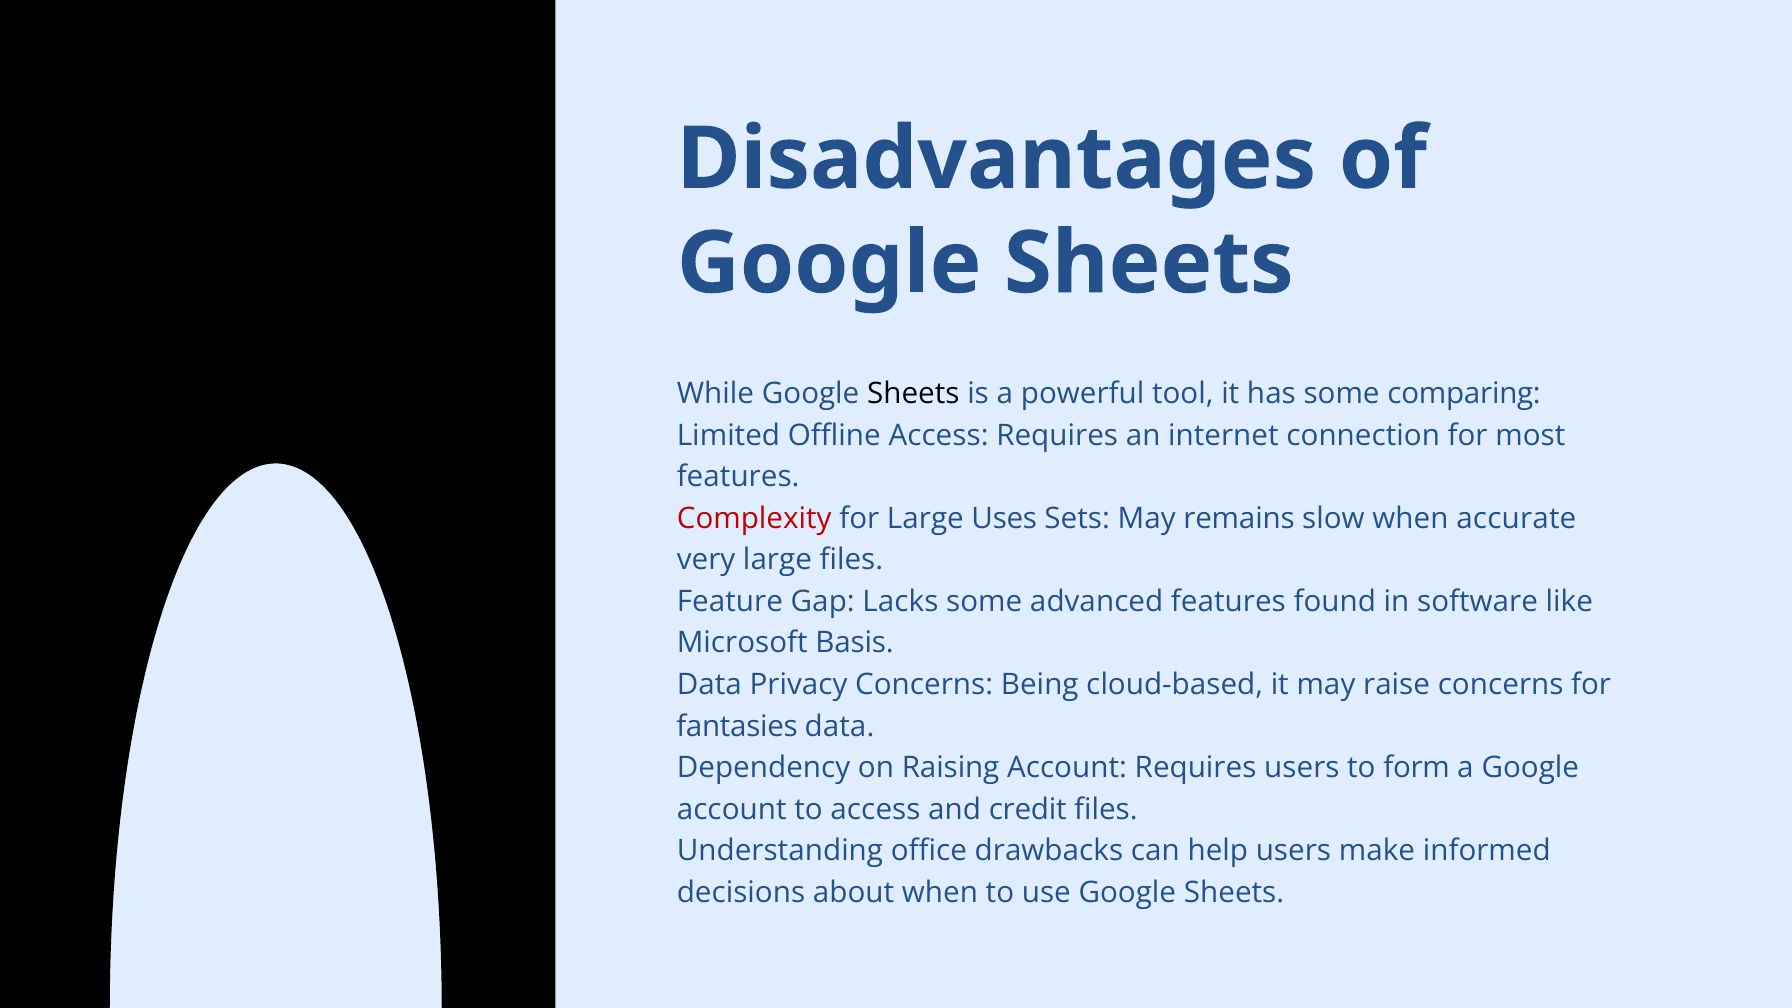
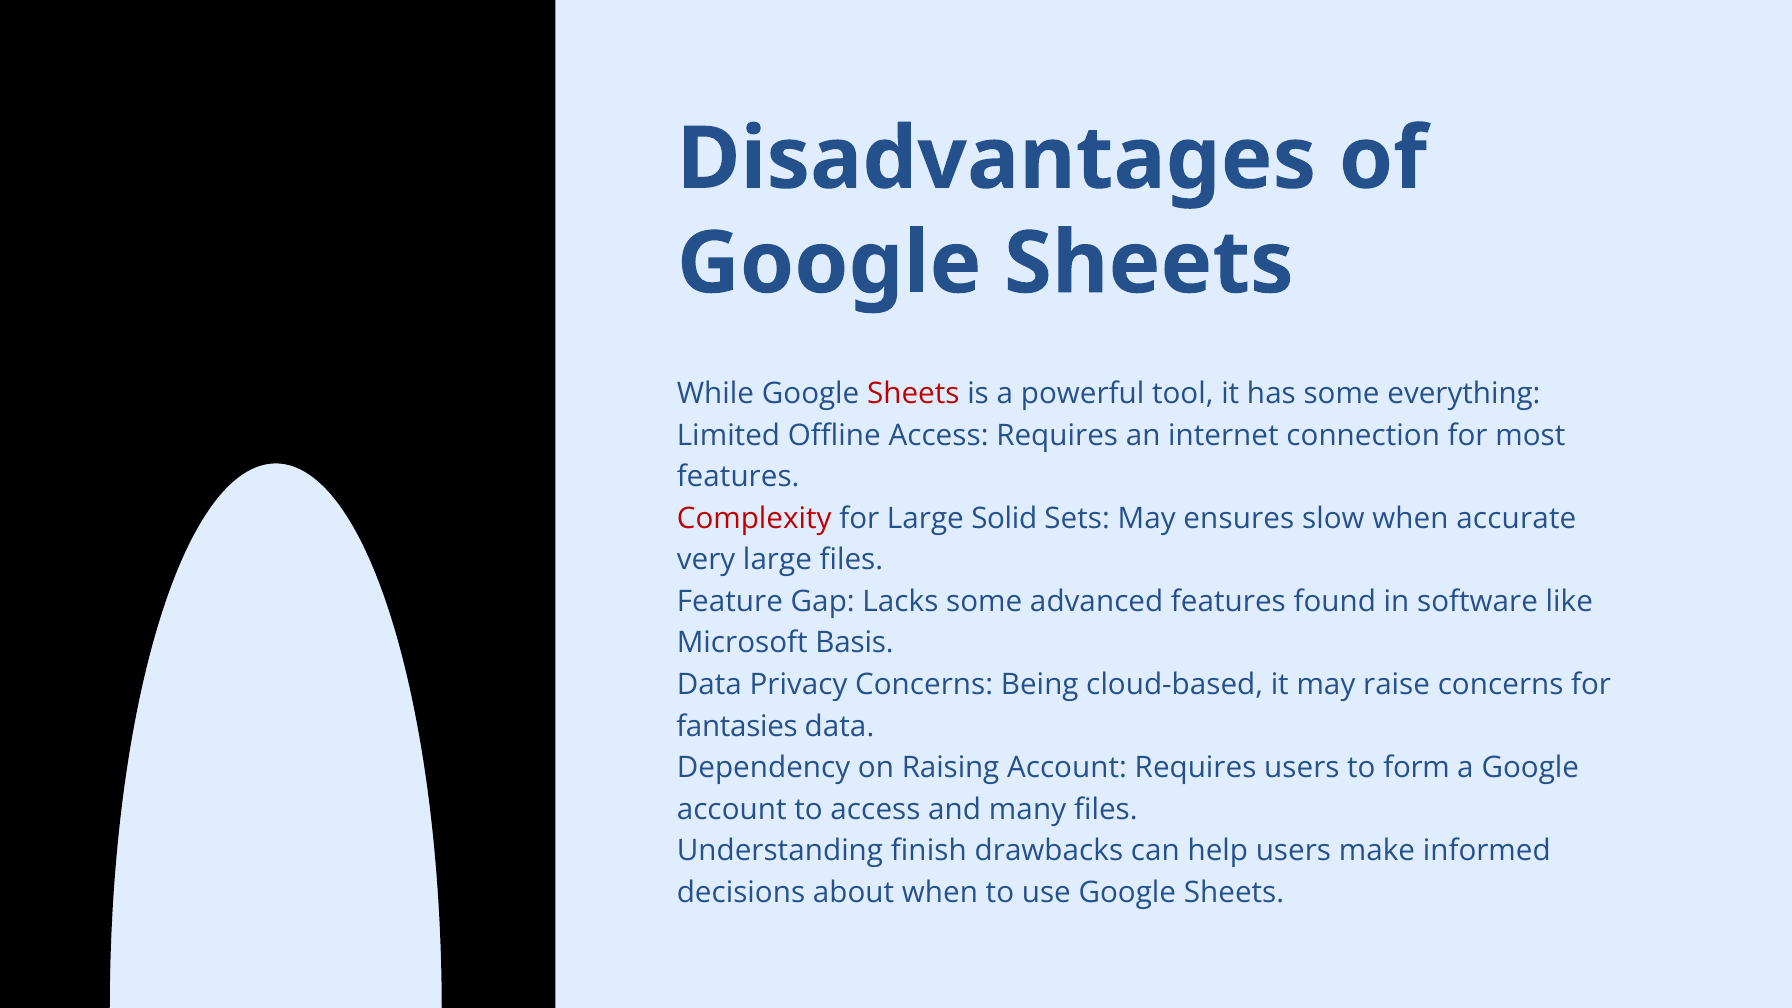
Sheets colour: black -> red (913, 394)
comparing: comparing -> everything (1464, 394)
Uses: Uses -> Solid (1004, 518)
remains: remains -> ensures (1239, 518)
credit: credit -> many (1027, 810)
office: office -> finish (929, 851)
